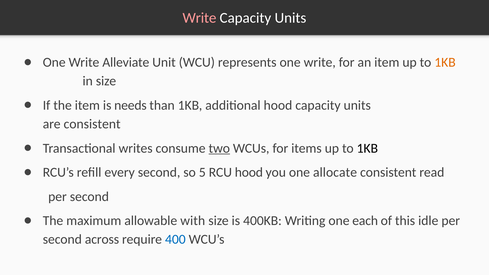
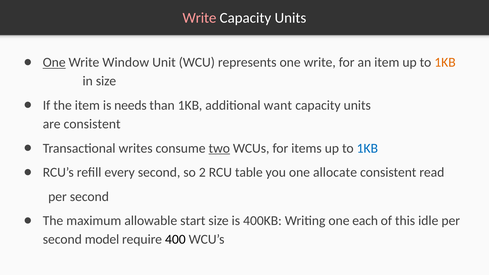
One underline: none -> present (54, 62)
Alleviate: Alleviate -> Window (126, 62)
additional hood: hood -> want (278, 105)
1KB colour: black -> blue (367, 148)
5: 5 -> 2 (202, 172)
RCU hood: hood -> table (249, 172)
with: with -> start (193, 221)
across: across -> model (102, 239)
400 colour: blue -> black (175, 239)
